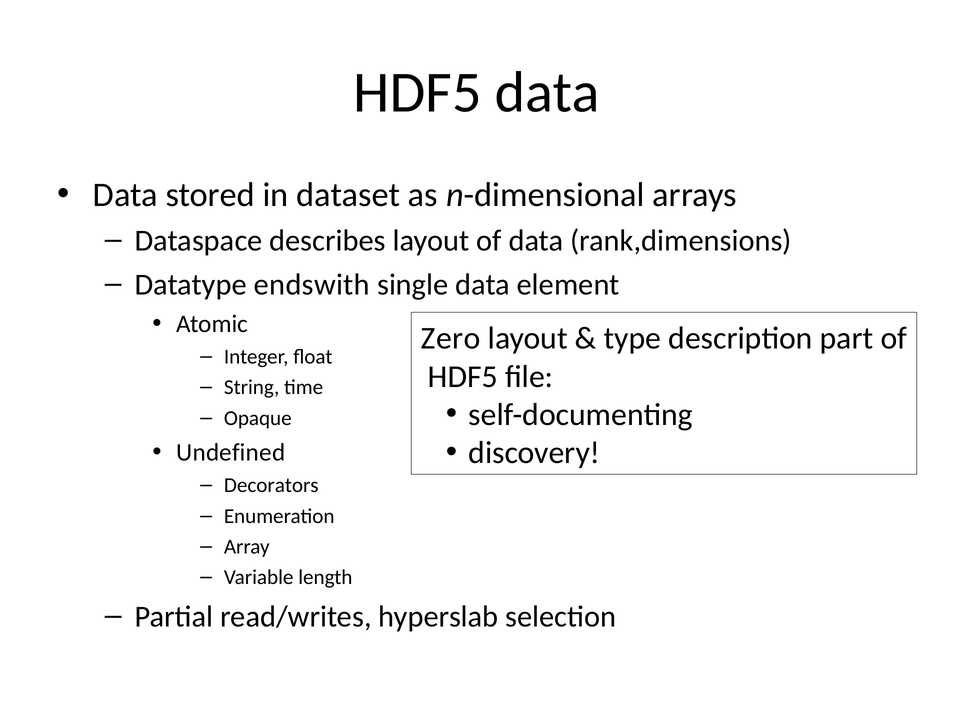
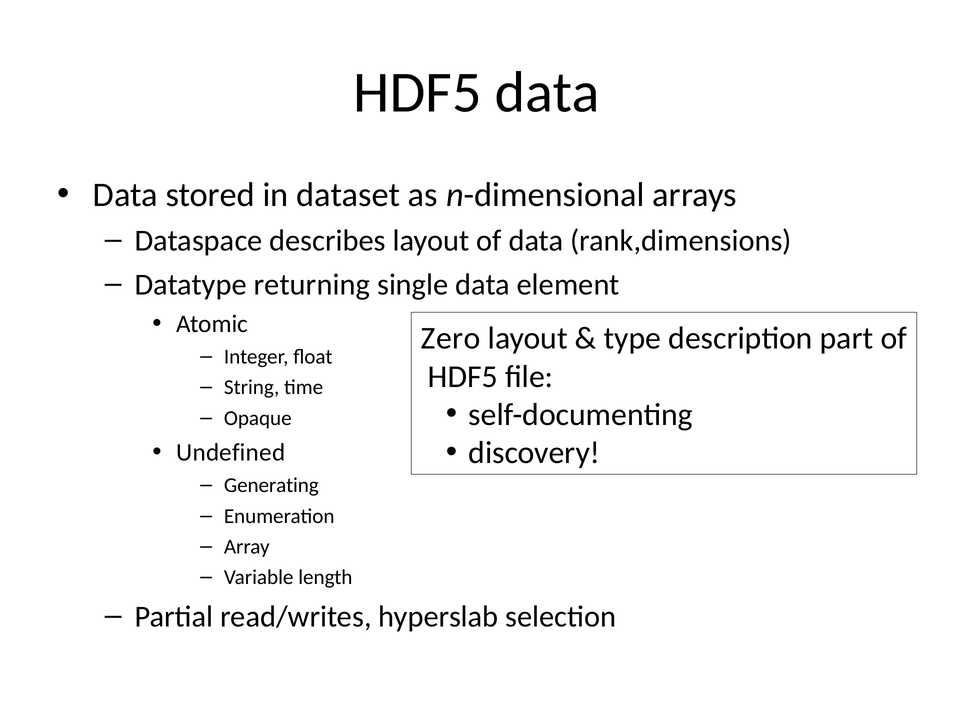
endswith: endswith -> returning (312, 285)
Decorators: Decorators -> Generating (271, 485)
